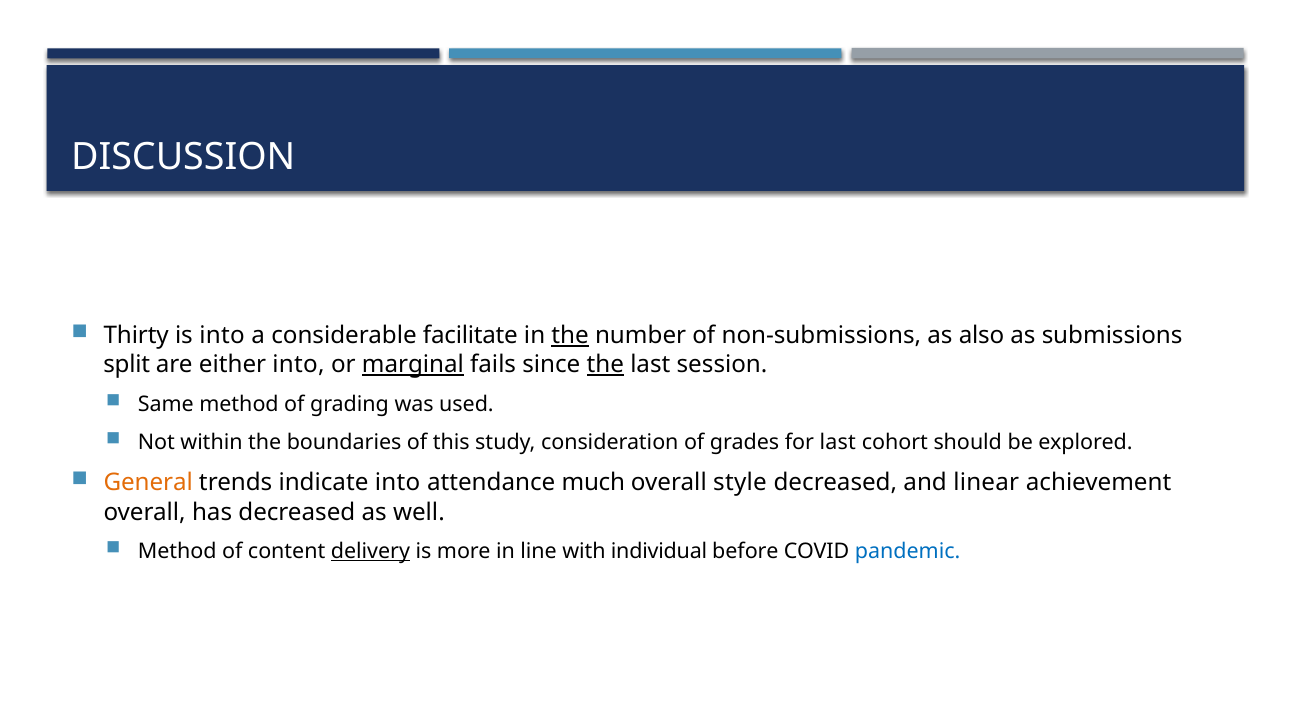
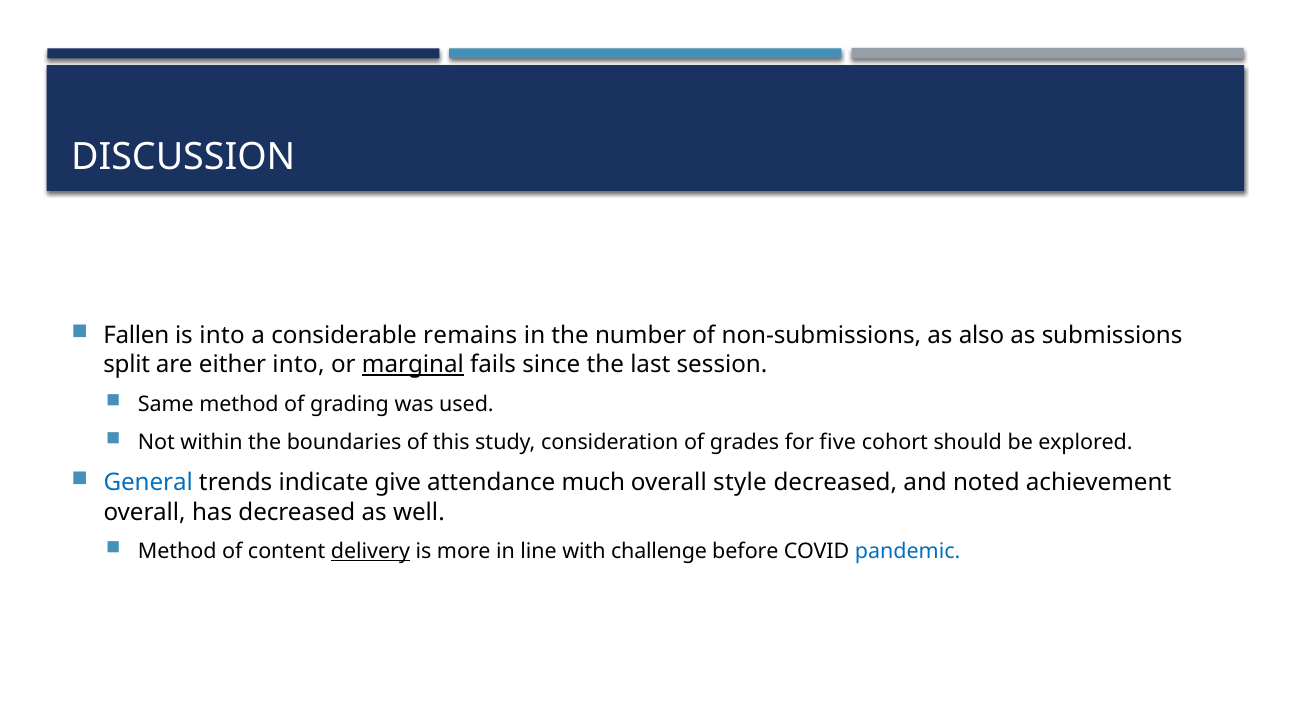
Thirty: Thirty -> Fallen (136, 336)
facilitate: facilitate -> remains (470, 336)
the underline: present -> none (570, 336)
the underline: present -> none (605, 365)
for last: last -> five (838, 443)
General colour: orange -> blue (148, 483)
indicate into: into -> give (398, 483)
linear: linear -> noted (986, 483)
individual: individual -> challenge (659, 552)
